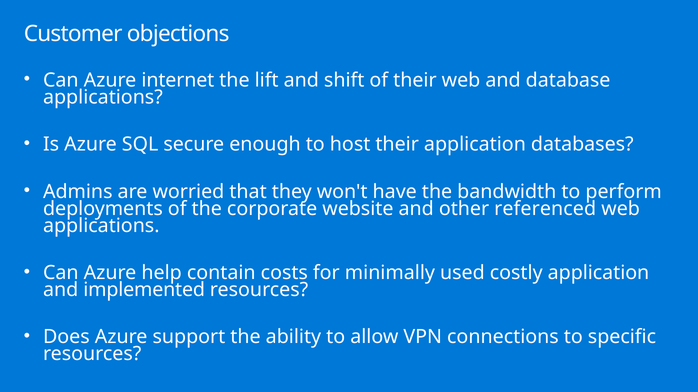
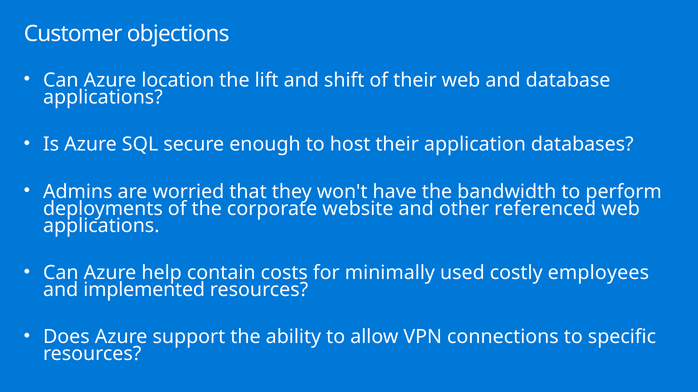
internet: internet -> location (178, 80)
costly application: application -> employees (598, 273)
